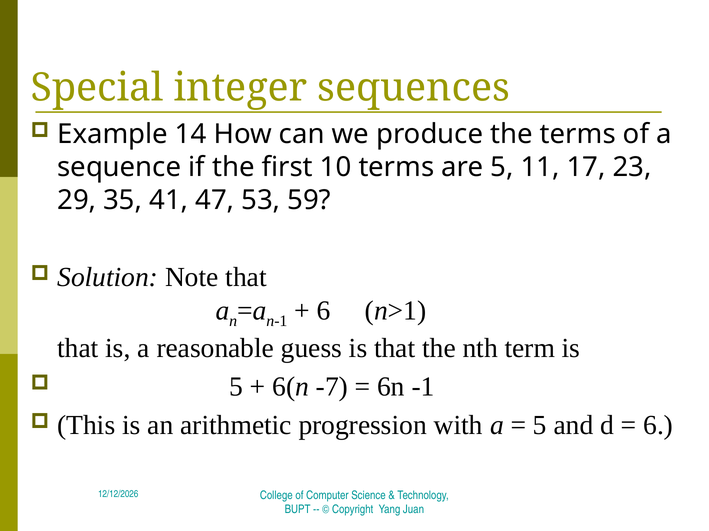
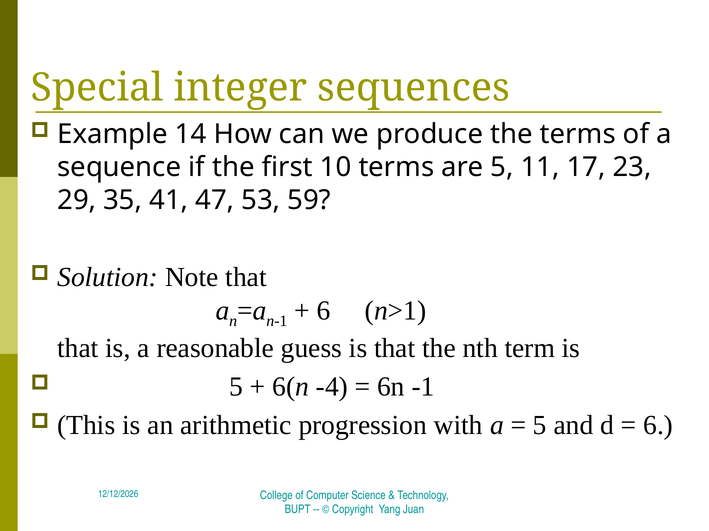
-7: -7 -> -4 (332, 387)
